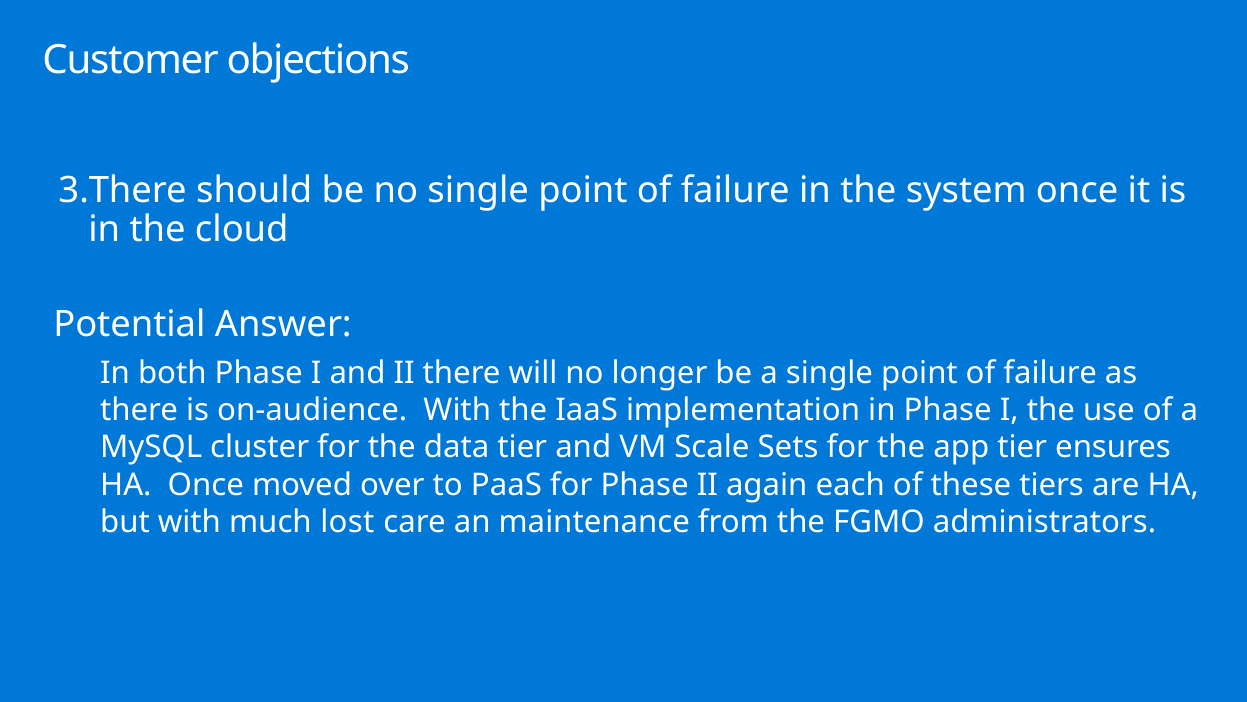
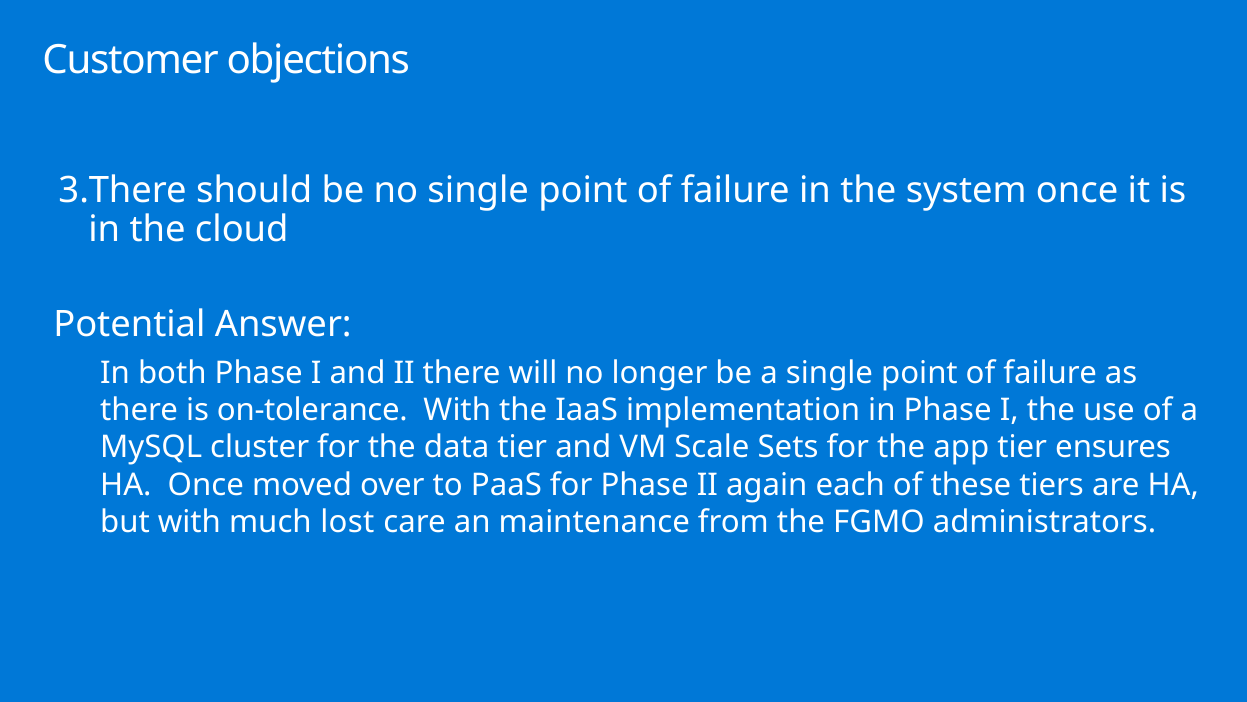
on-audience: on-audience -> on-tolerance (312, 410)
